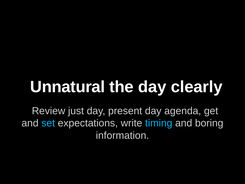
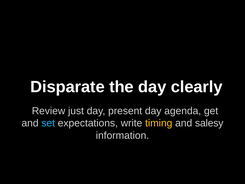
Unnatural: Unnatural -> Disparate (68, 87)
timing colour: light blue -> yellow (159, 123)
boring: boring -> salesy (209, 123)
